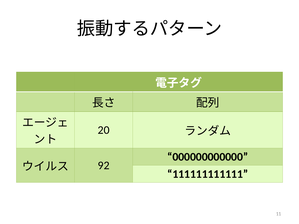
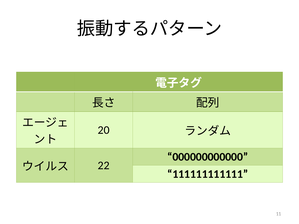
92: 92 -> 22 (104, 166)
